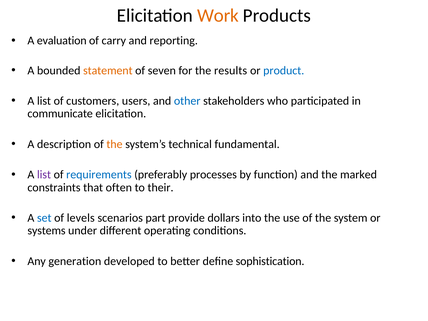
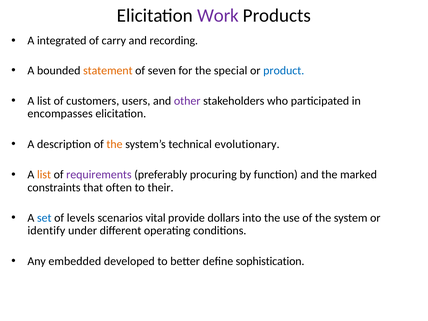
Work colour: orange -> purple (218, 16)
evaluation: evaluation -> integrated (62, 41)
reporting: reporting -> recording (174, 41)
results: results -> special (231, 70)
other colour: blue -> purple (187, 101)
communicate: communicate -> encompasses (60, 114)
fundamental: fundamental -> evolutionary (247, 144)
list colour: purple -> orange (44, 175)
requirements colour: blue -> purple (99, 175)
processes: processes -> procuring (213, 175)
part: part -> vital (156, 218)
systems: systems -> identify (46, 231)
generation: generation -> embedded (75, 261)
